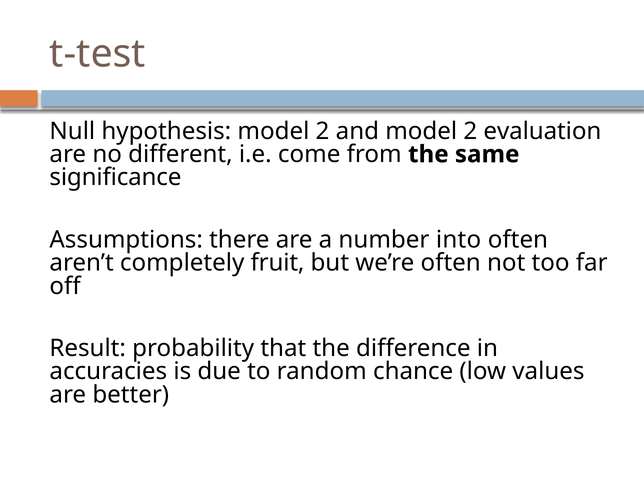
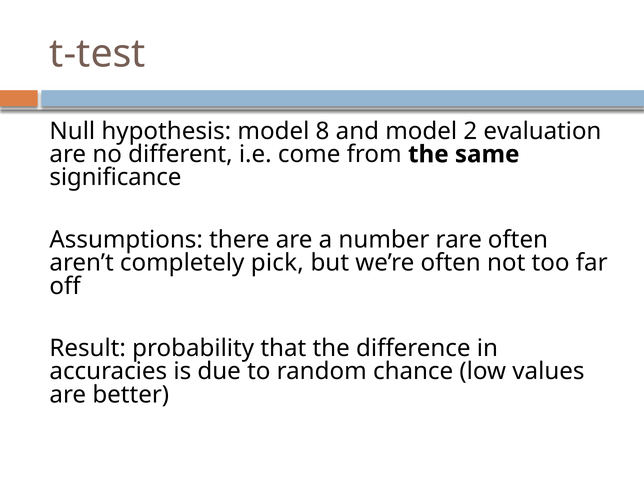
hypothesis model 2: 2 -> 8 (323, 131)
into: into -> rare (459, 240)
fruit: fruit -> pick (277, 263)
